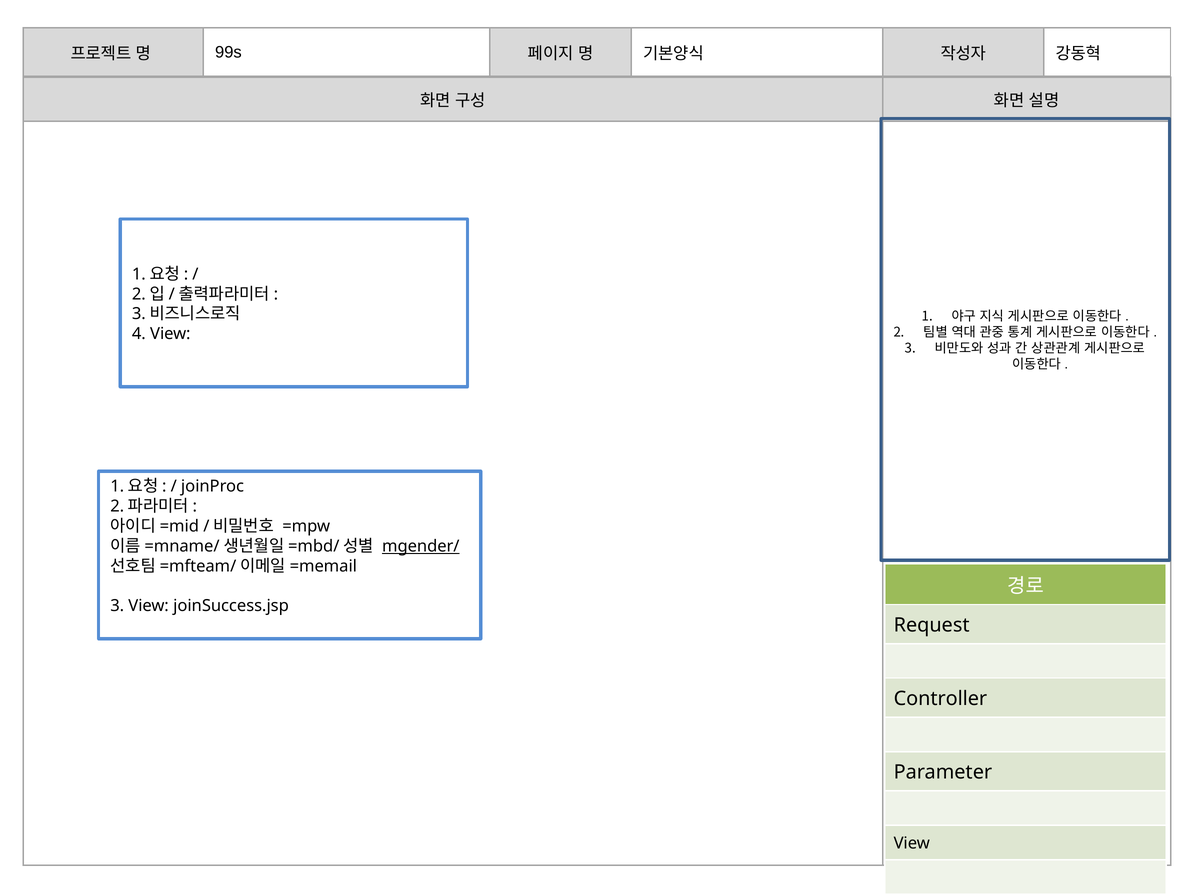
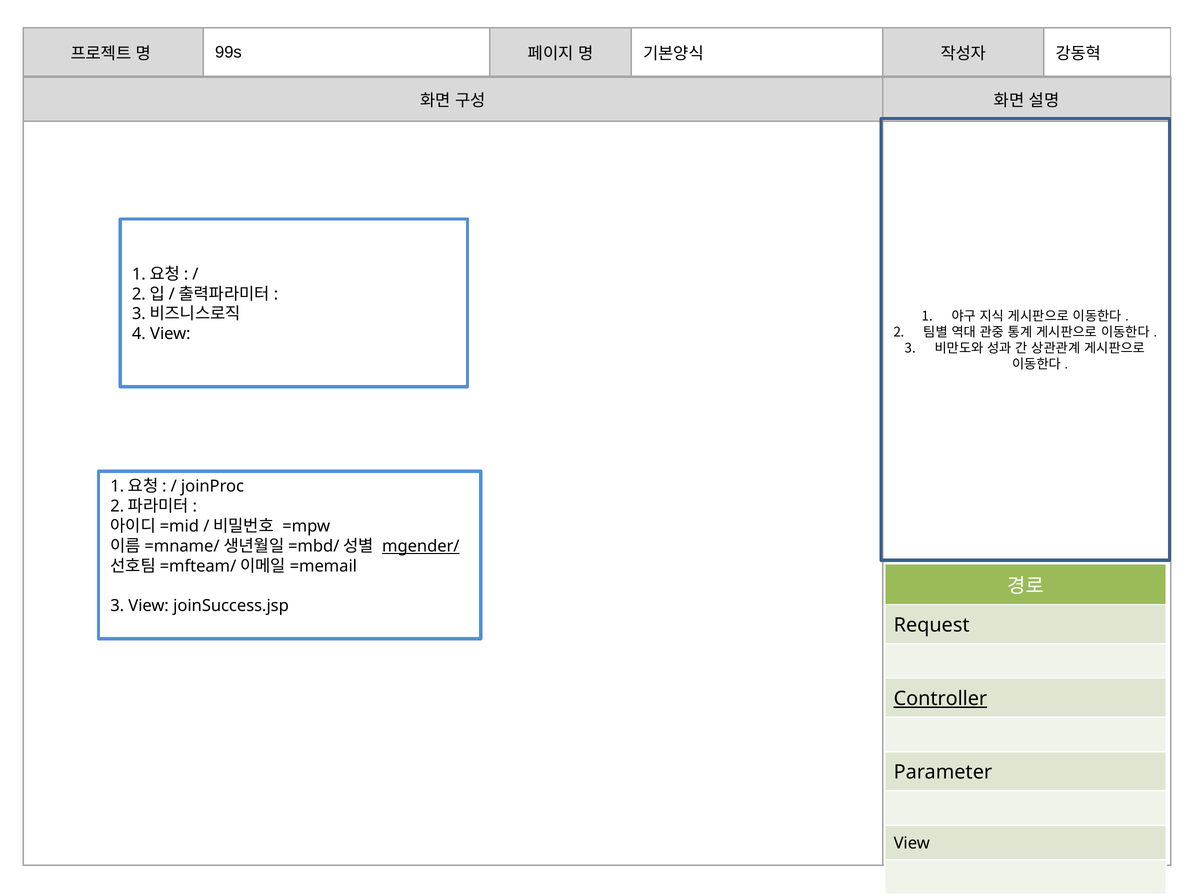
Controller underline: none -> present (940, 699)
